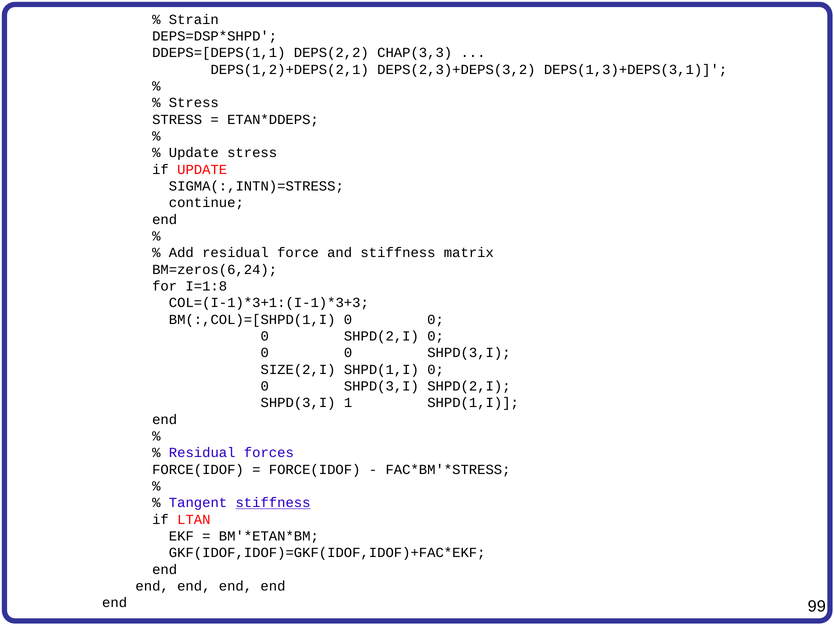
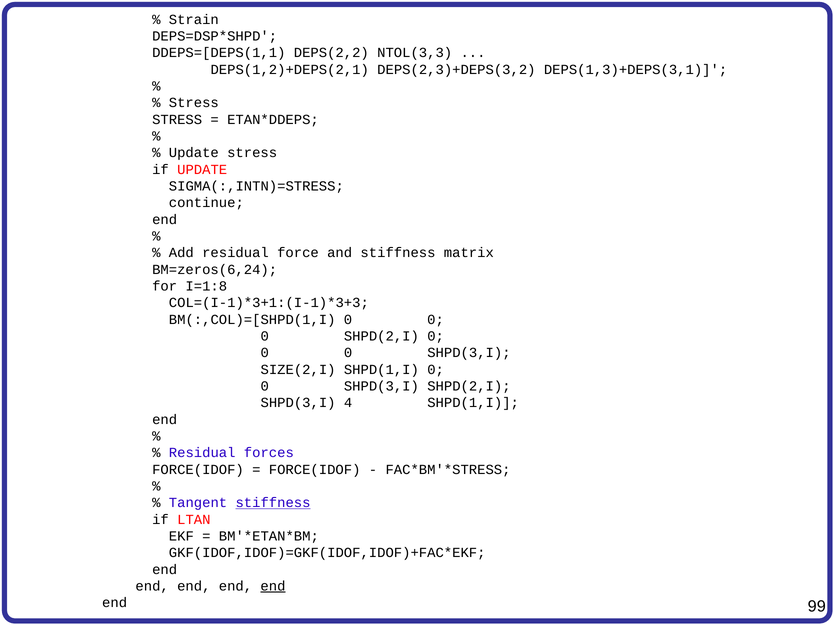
CHAP(3,3: CHAP(3,3 -> NTOL(3,3 (415, 53)
1: 1 -> 4 (348, 403)
end underline: none -> present (273, 587)
